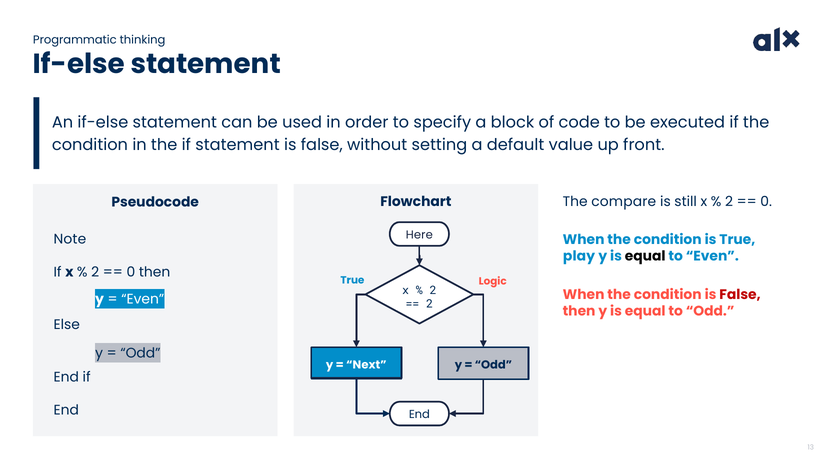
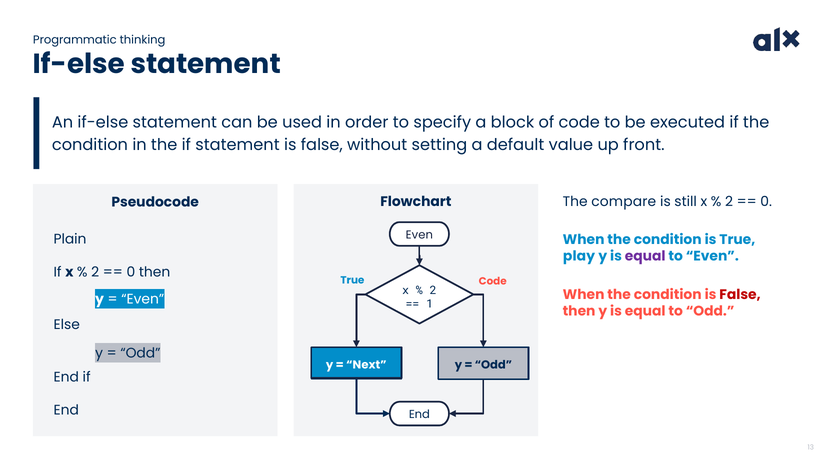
Here: Here -> Even (419, 235)
Note: Note -> Plain (70, 239)
equal colour: black -> purple (645, 256)
Logic: Logic -> Code (493, 281)
2: 2 -> 1 (430, 304)
